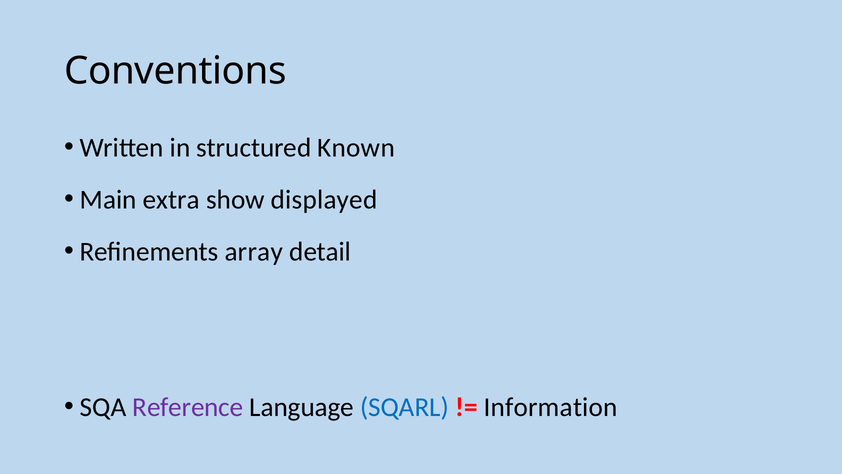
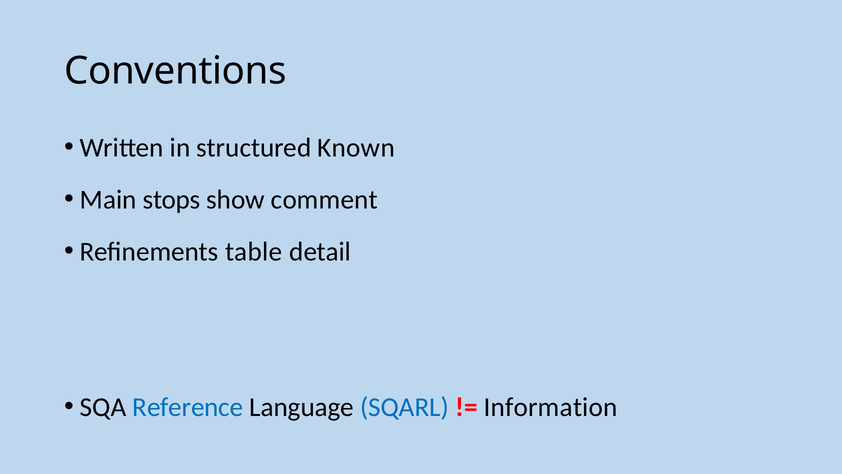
extra: extra -> stops (172, 199)
displayed: displayed -> comment (324, 199)
array: array -> table (254, 251)
Reference colour: purple -> blue (188, 407)
